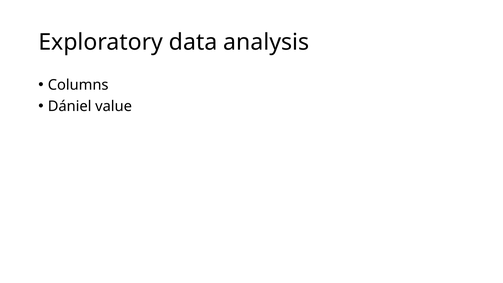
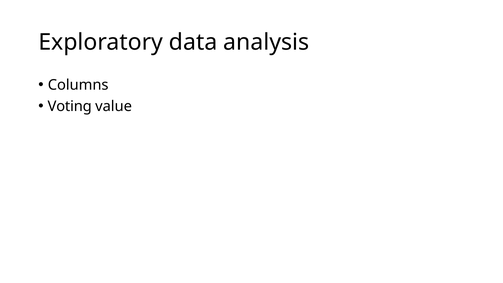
Dániel: Dániel -> Voting (70, 106)
